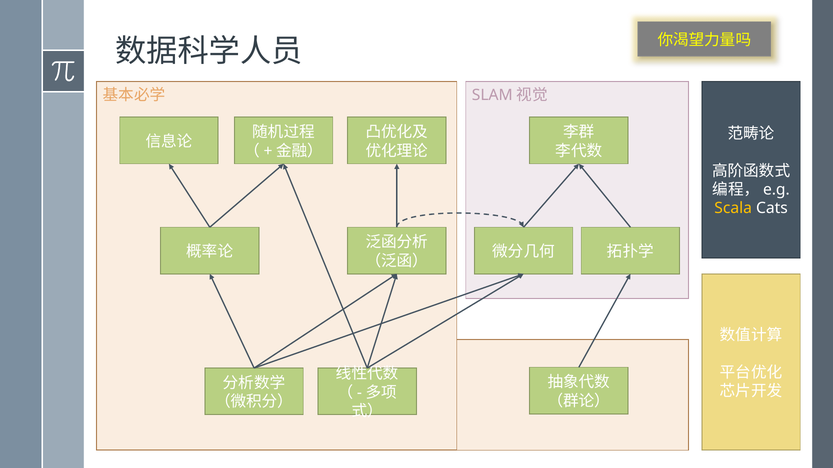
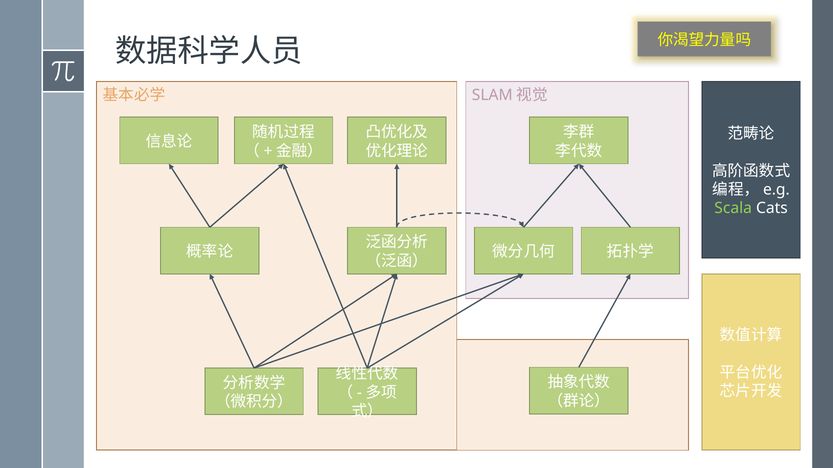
Scala colour: yellow -> light green (733, 209)
